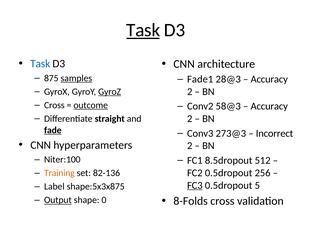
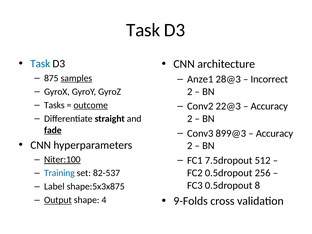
Task underline: present -> none (143, 30)
Fade1: Fade1 -> Anze1 (200, 79)
Accuracy: Accuracy -> Incorrect (269, 79)
GyroZ underline: present -> none (110, 92)
Cross: Cross -> Tasks (54, 105)
58@3: 58@3 -> 22@3 (228, 106)
273@3: 273@3 -> 899@3 (231, 133)
Incorrect: Incorrect -> Accuracy (275, 133)
Niter:100 underline: none -> present (62, 160)
8.5dropout: 8.5dropout -> 7.5dropout (229, 160)
Training colour: orange -> blue (59, 173)
82-136: 82-136 -> 82-537 (107, 173)
FC3 underline: present -> none (195, 185)
5: 5 -> 8 (257, 185)
8-Folds: 8-Folds -> 9-Folds (191, 201)
0: 0 -> 4 (104, 200)
